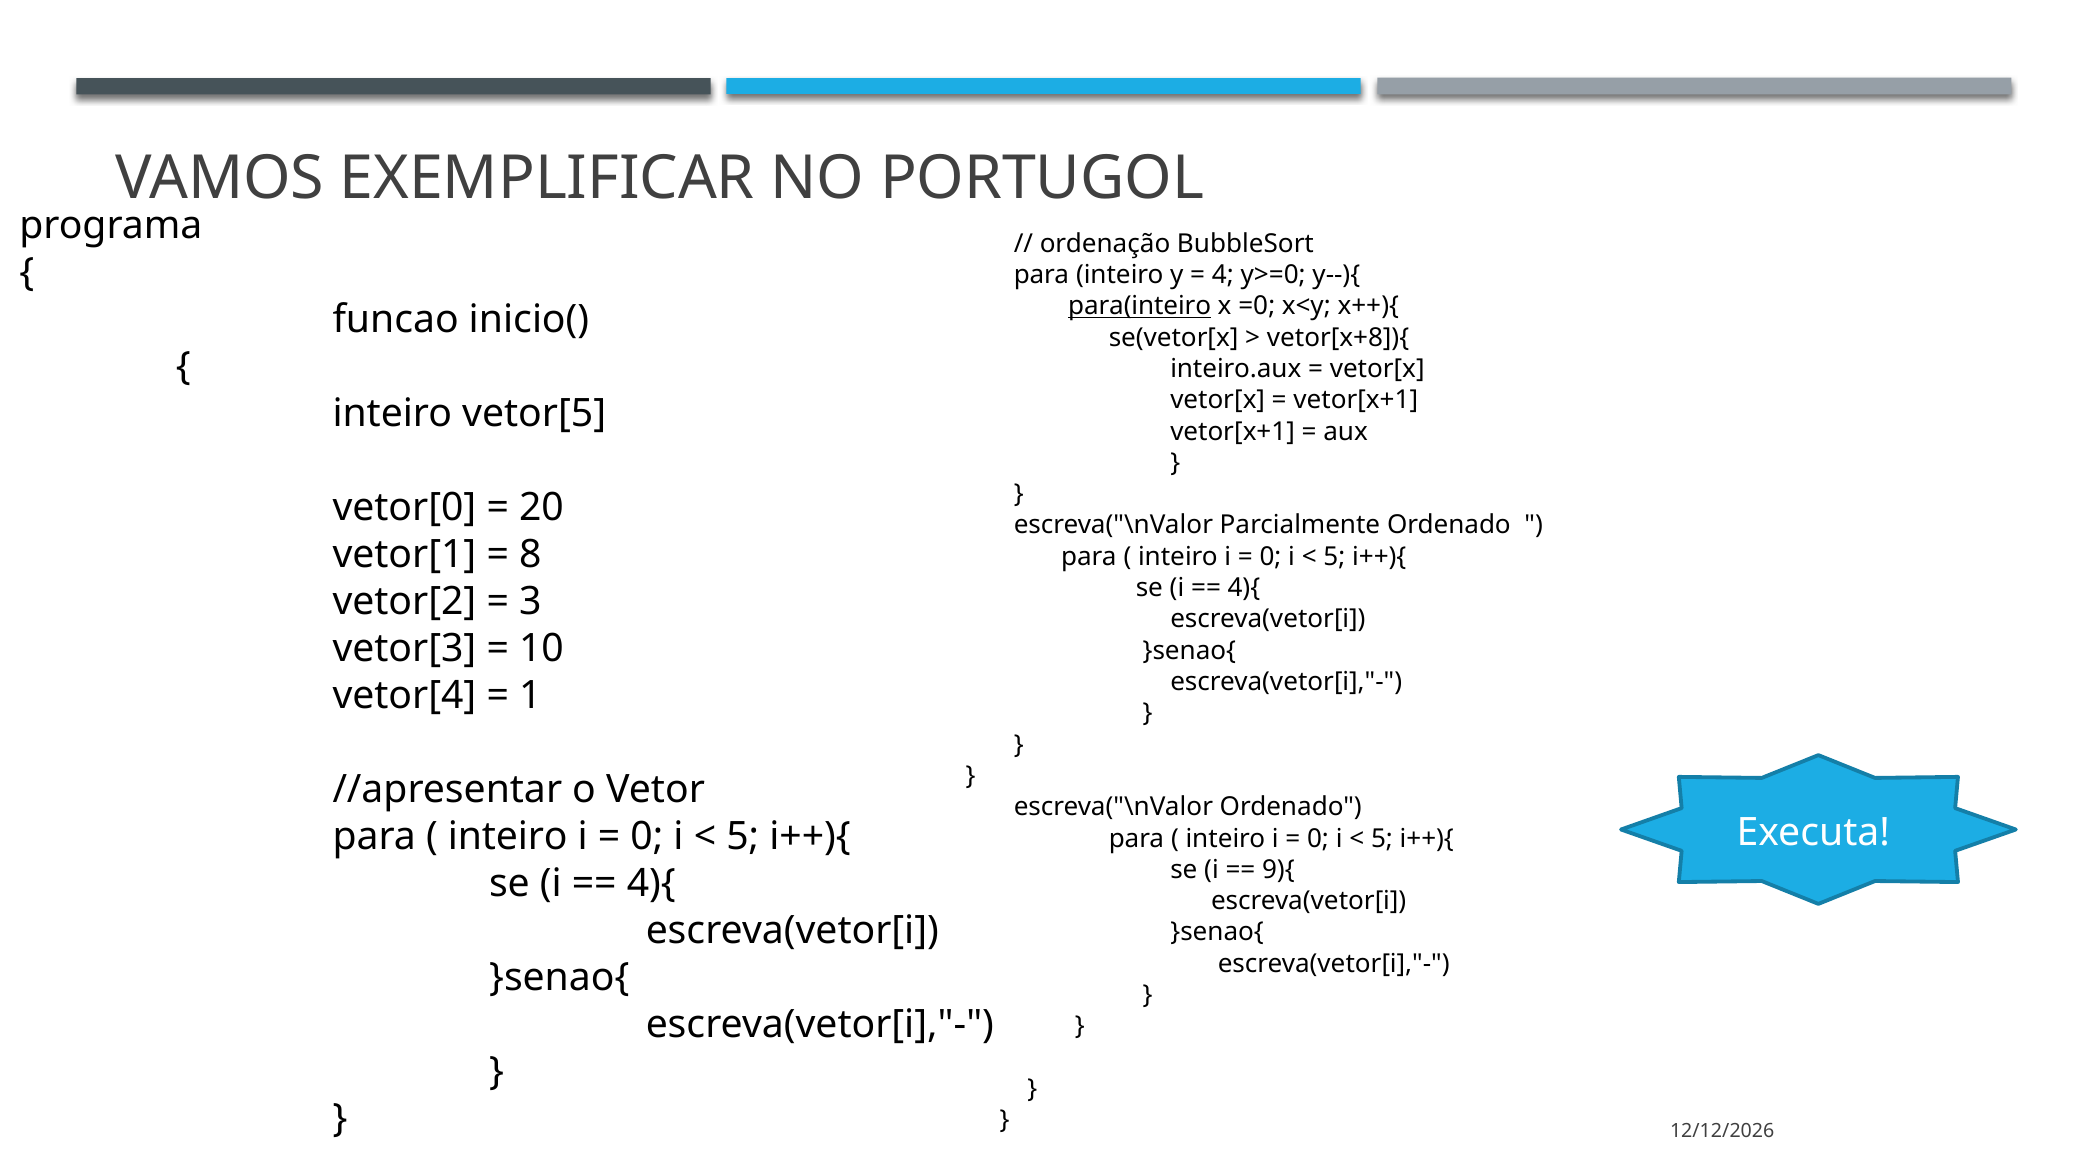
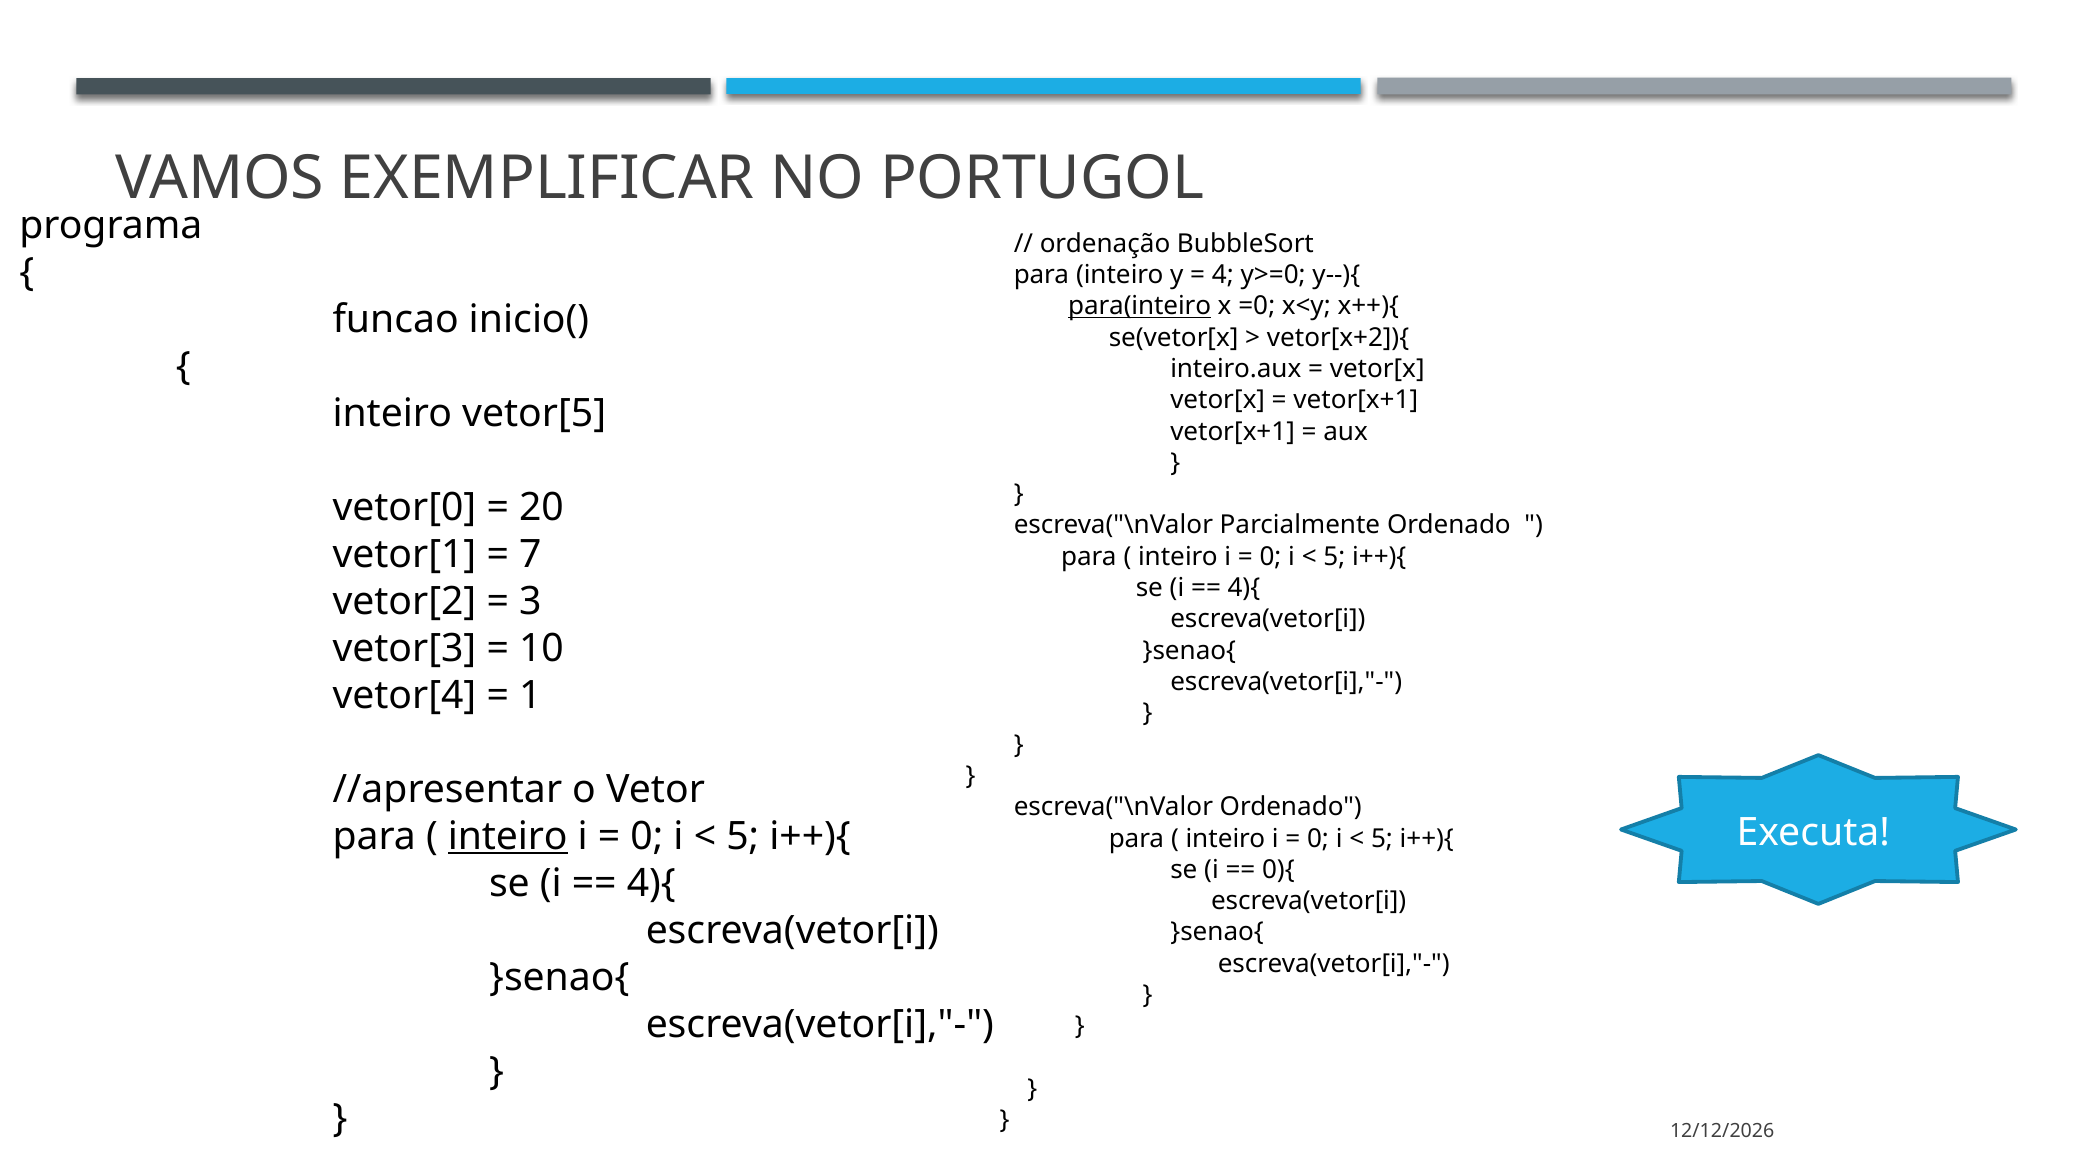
vetor[x+8]){: vetor[x+8]){ -> vetor[x+2]){ (1338, 338)
8: 8 -> 7 (530, 555)
inteiro underline: none -> present (508, 837)
9){: 9){ -> 0){ (1278, 870)
